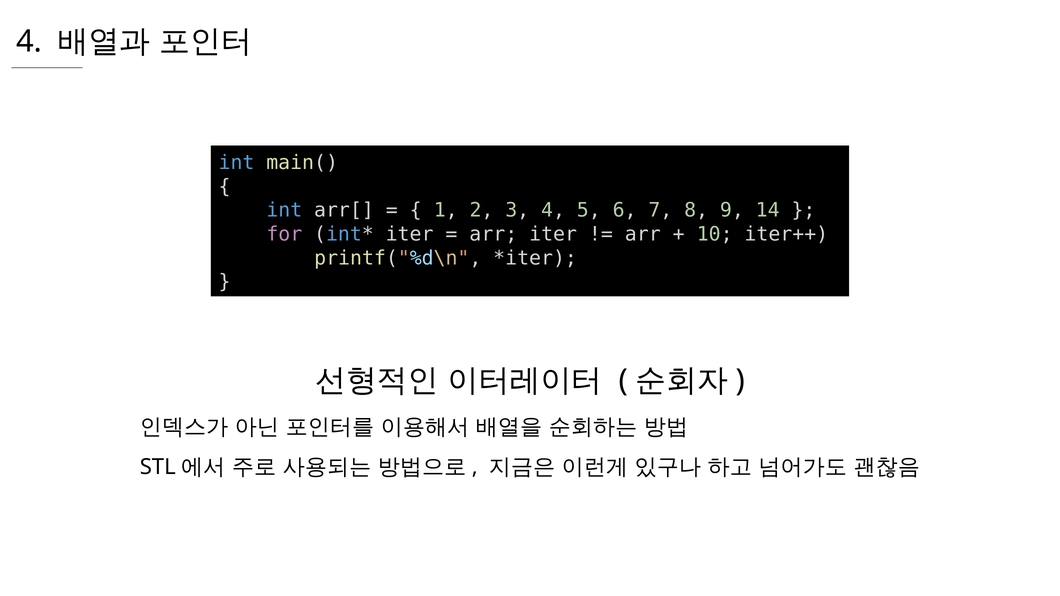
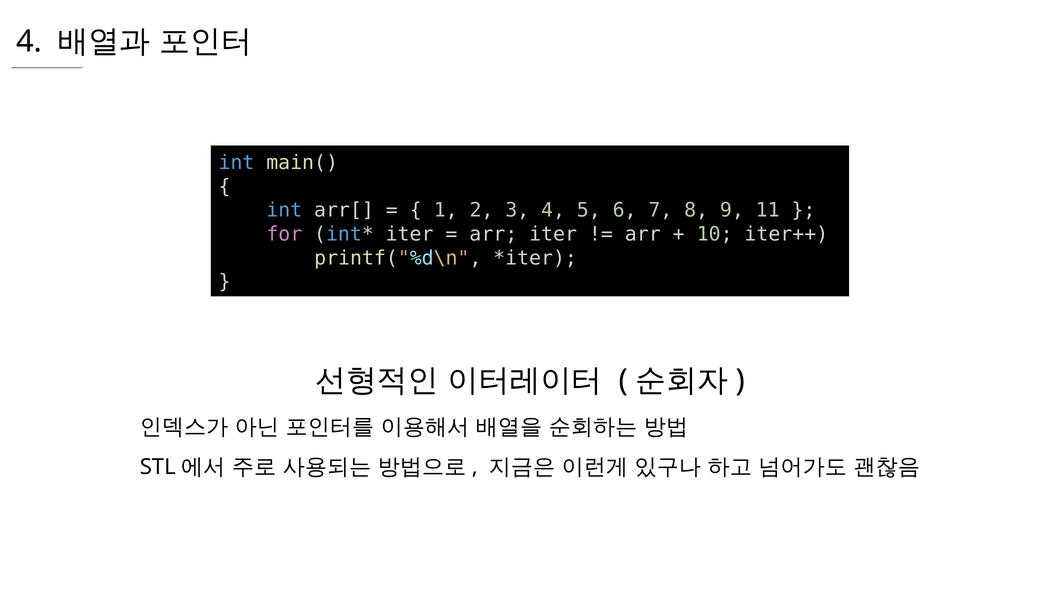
14: 14 -> 11 (768, 210)
